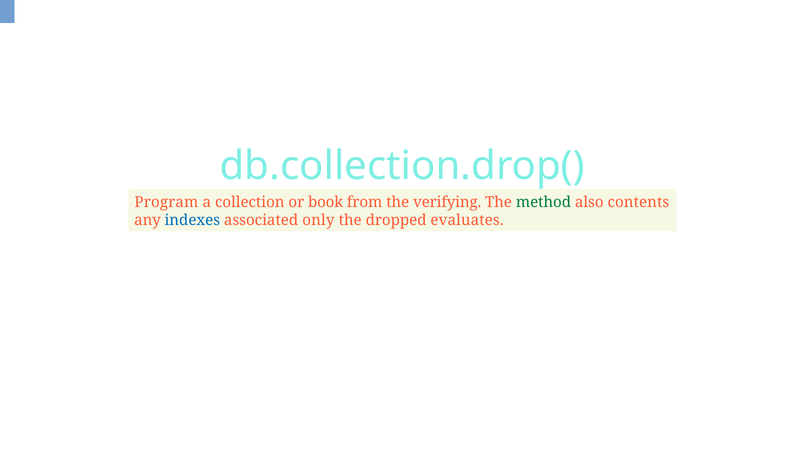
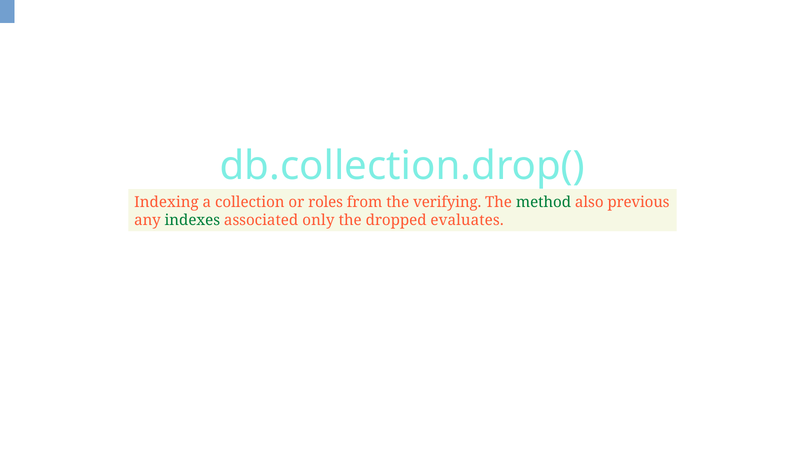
Program: Program -> Indexing (166, 202)
book: book -> roles (326, 202)
contents: contents -> previous (638, 202)
indexes colour: blue -> green (192, 220)
